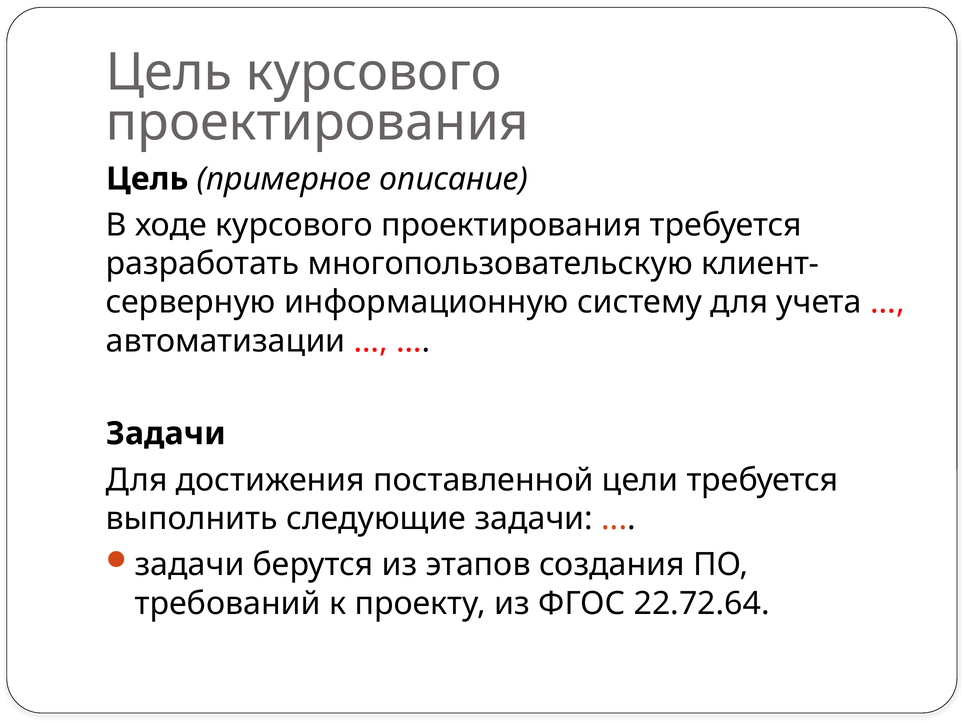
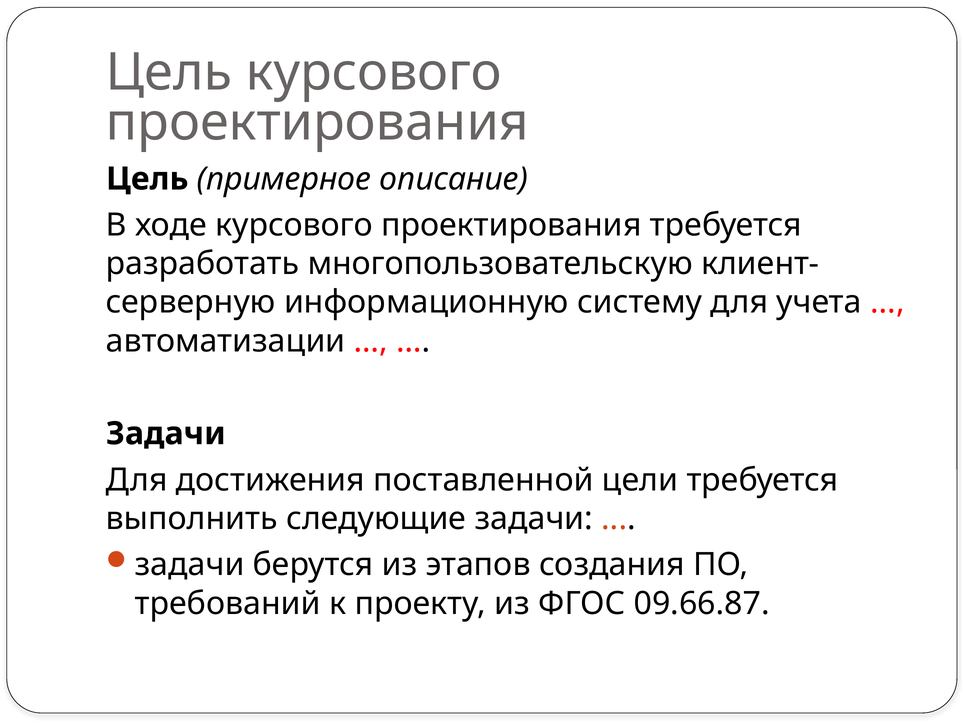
22.72.64: 22.72.64 -> 09.66.87 (702, 603)
